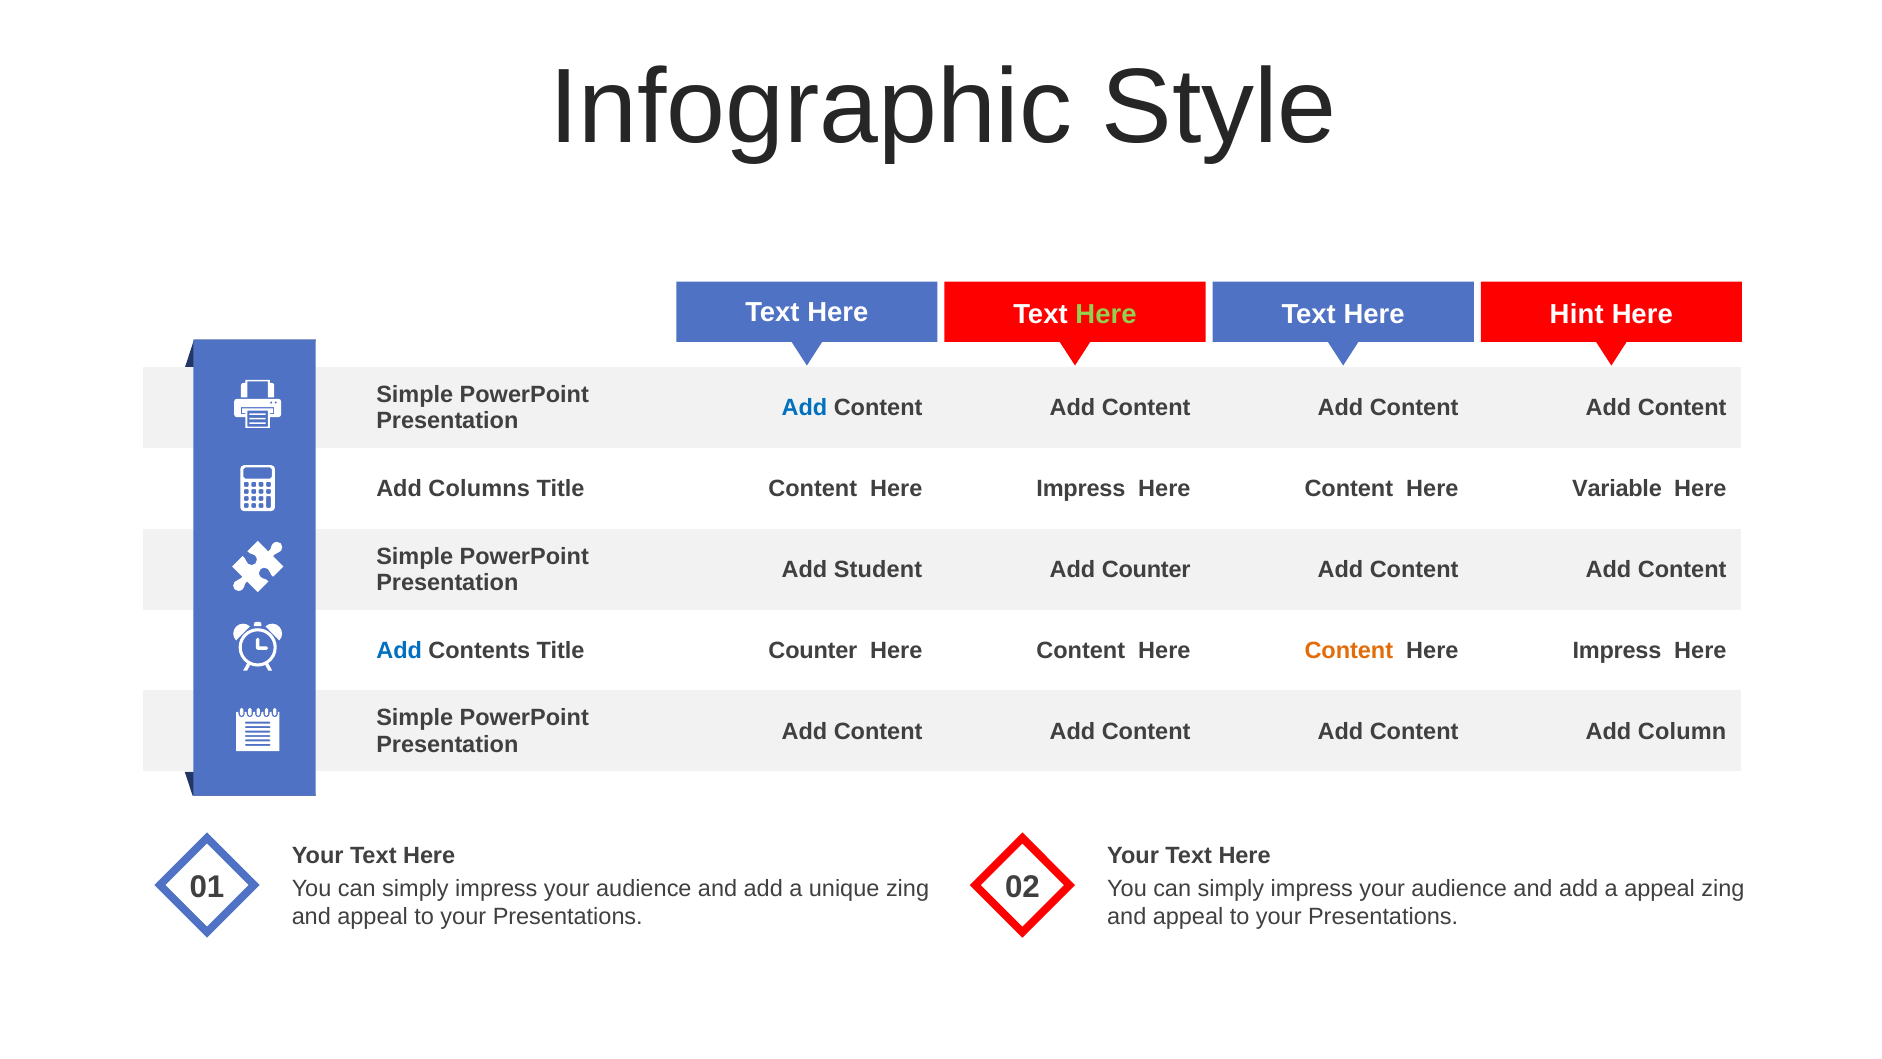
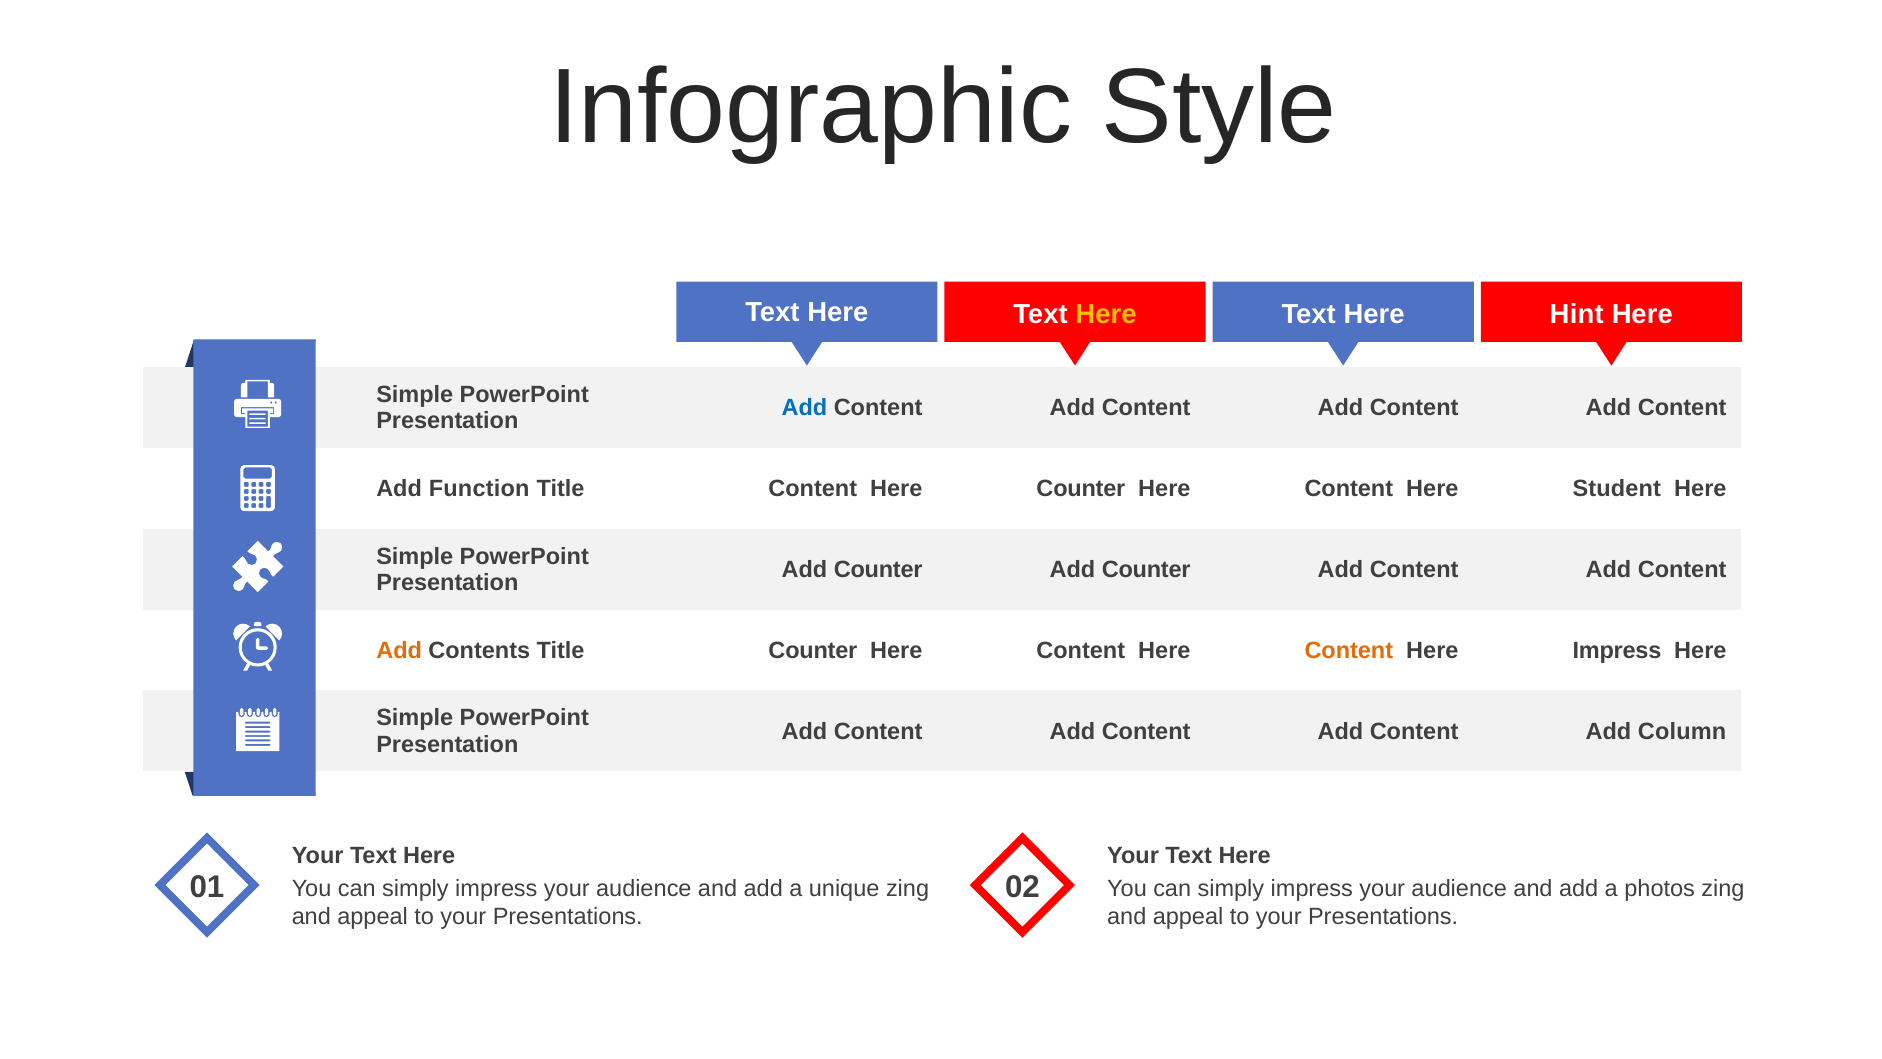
Here colour: light green -> yellow (1106, 314)
Columns: Columns -> Function (479, 488)
Title Content Here Impress: Impress -> Counter (1081, 488)
Variable: Variable -> Student (1617, 488)
Student: Student -> Counter (878, 569)
Add colour: blue -> orange (399, 650)
a appeal: appeal -> photos (1660, 888)
